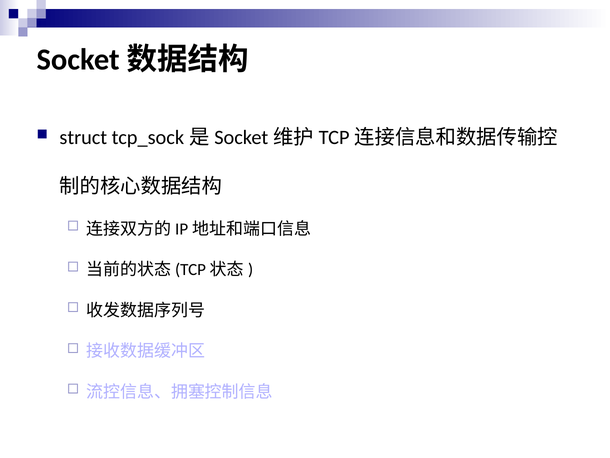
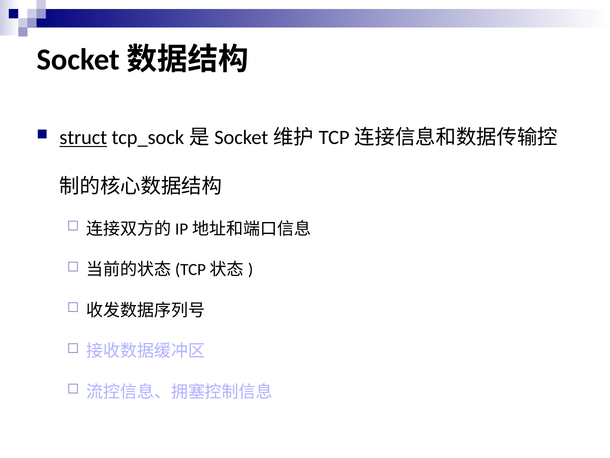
struct underline: none -> present (83, 137)
